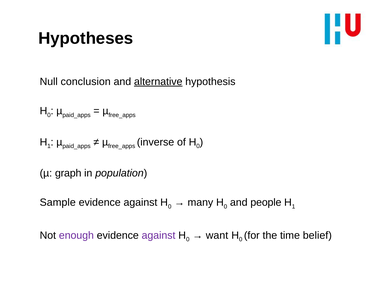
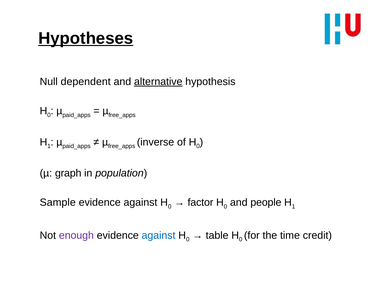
Hypotheses underline: none -> present (86, 38)
conclusion: conclusion -> dependent (86, 82)
many: many -> factor (200, 202)
against colour: purple -> blue (159, 235)
want: want -> table (217, 235)
belief: belief -> credit (317, 235)
